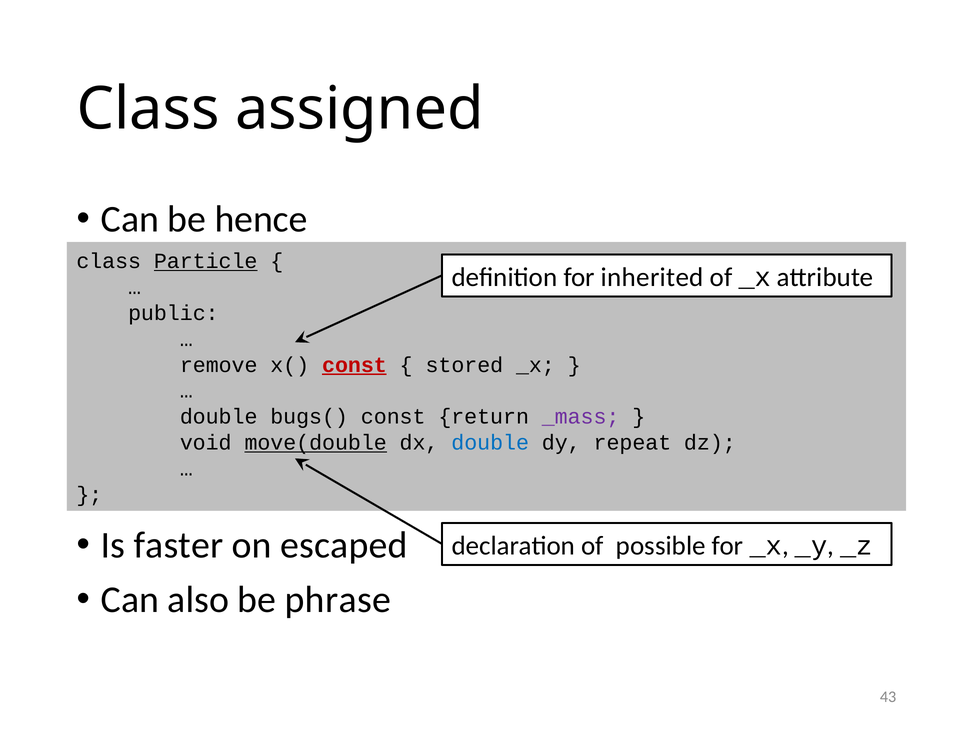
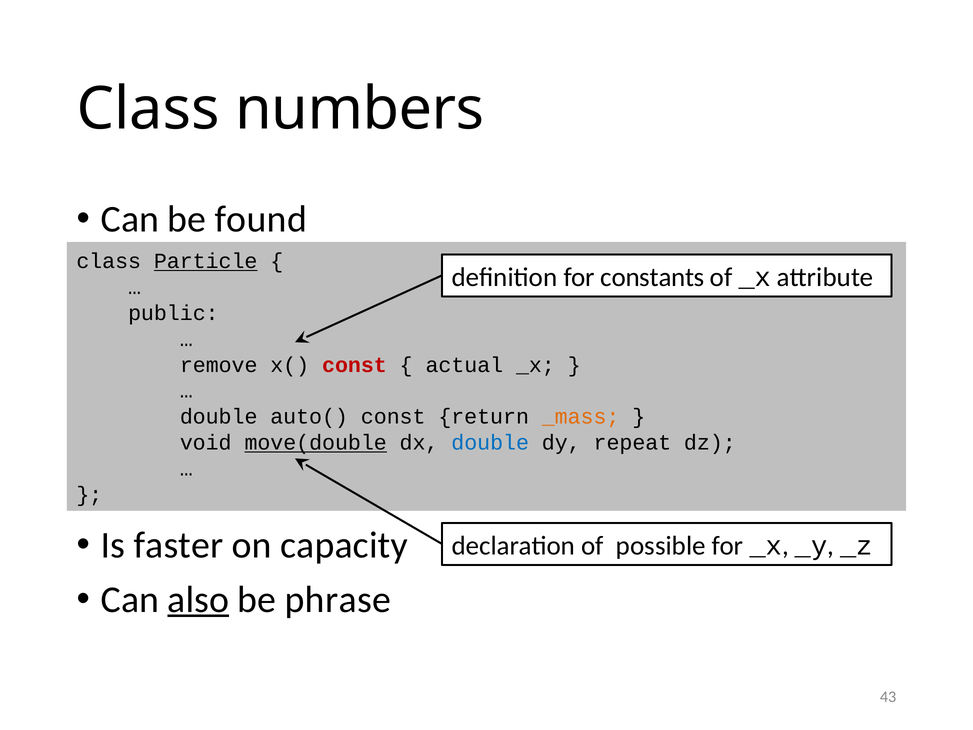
assigned: assigned -> numbers (360, 109)
hence: hence -> found (261, 219)
inherited: inherited -> constants (652, 277)
const underline: present -> none (354, 365)
stored: stored -> actual (464, 365)
bugs(: bugs( -> auto( (309, 417)
_mass colour: purple -> orange (581, 417)
escaped: escaped -> capacity (344, 545)
also underline: none -> present (198, 599)
